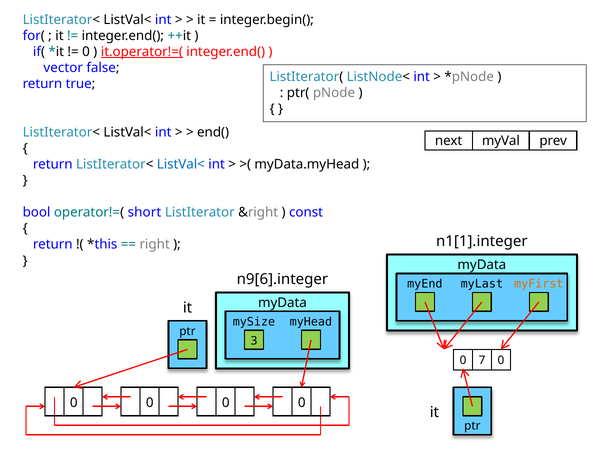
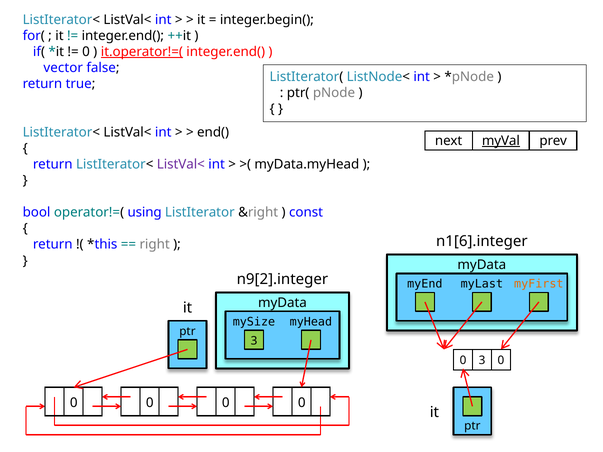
myVal underline: none -> present (501, 141)
ListVal< colour: blue -> purple (181, 164)
short: short -> using (145, 213)
n1[1].integer: n1[1].integer -> n1[6].integer (482, 241)
n9[6].integer: n9[6].integer -> n9[2].integer (282, 279)
0 7: 7 -> 3 (482, 361)
